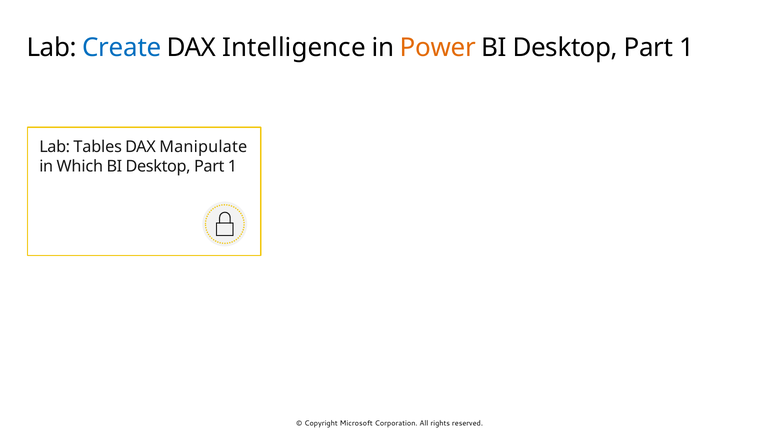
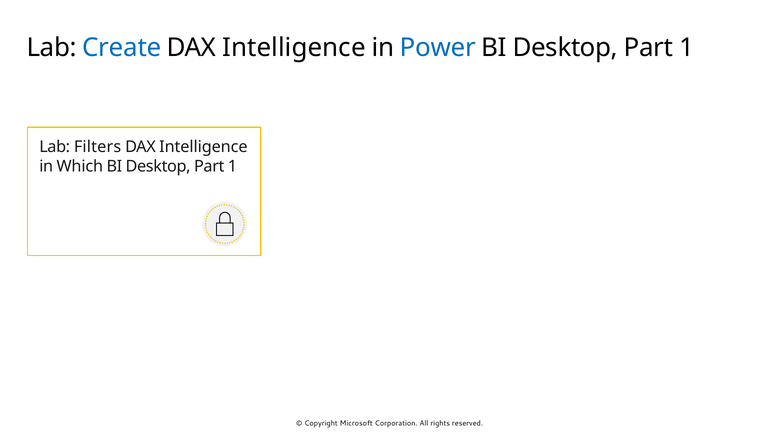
Power colour: orange -> blue (438, 48)
Tables: Tables -> Filters (98, 147)
Manipulate: Manipulate -> Intelligence (203, 147)
